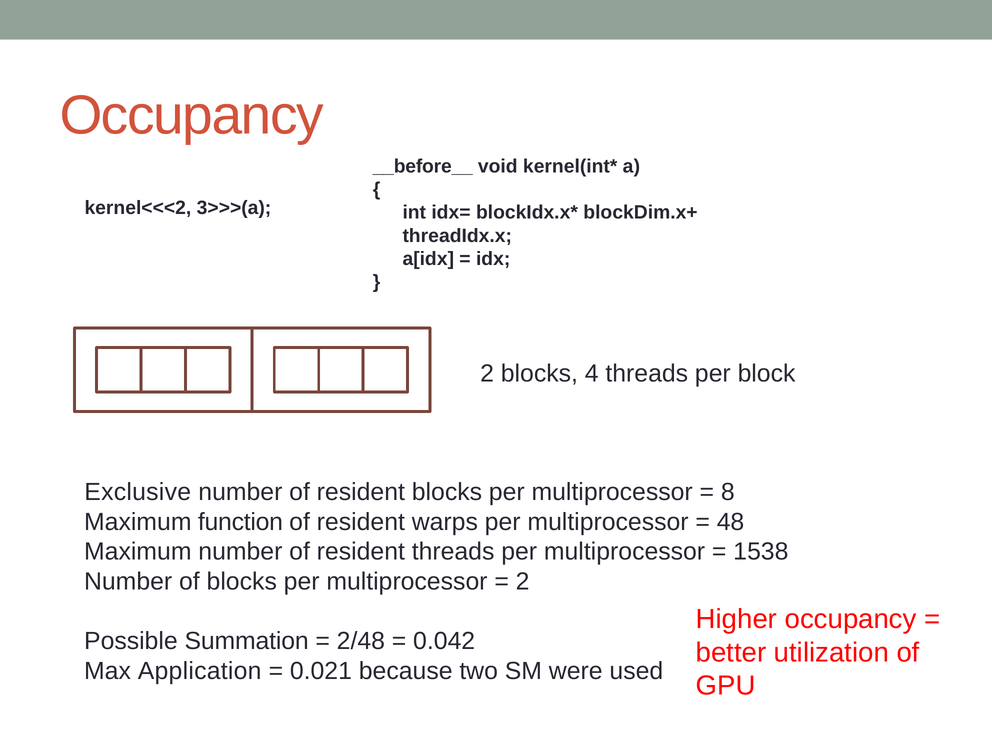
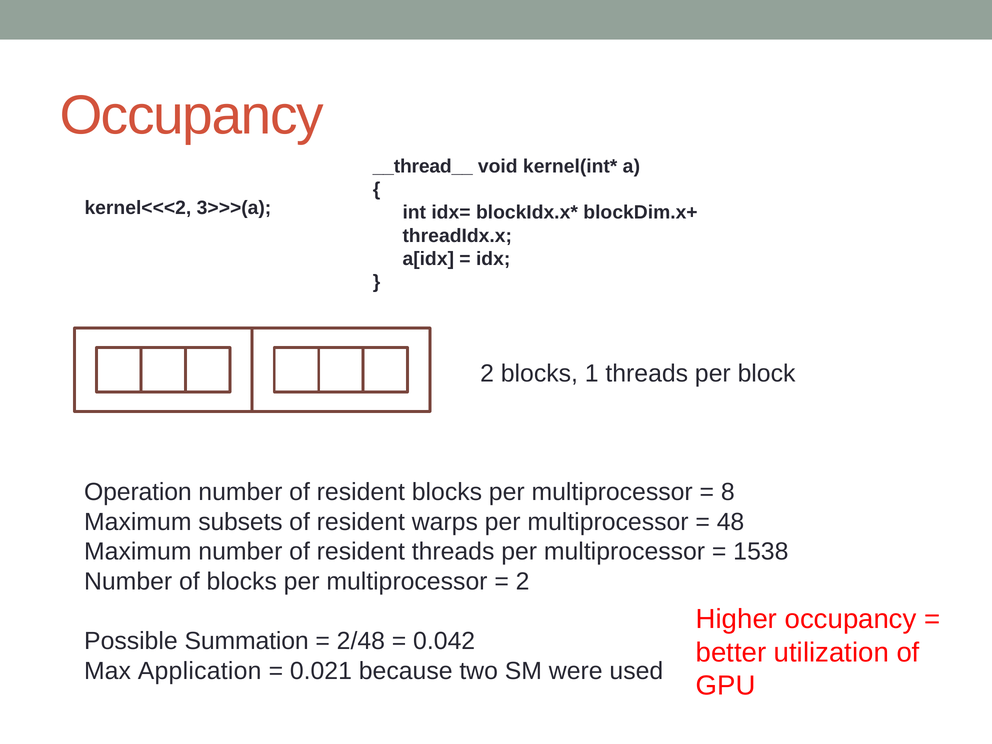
__before__: __before__ -> __thread__ (423, 166)
4: 4 -> 1 (592, 374)
Exclusive: Exclusive -> Operation (138, 492)
function: function -> subsets (240, 522)
